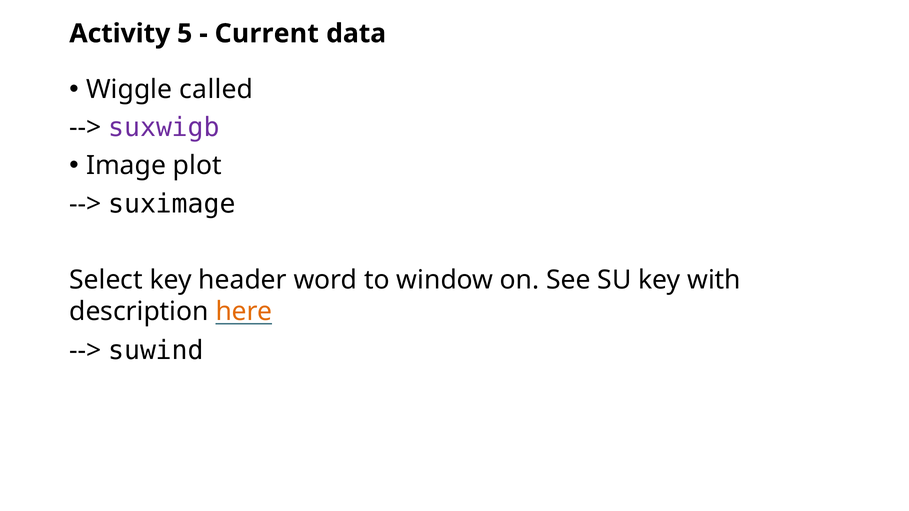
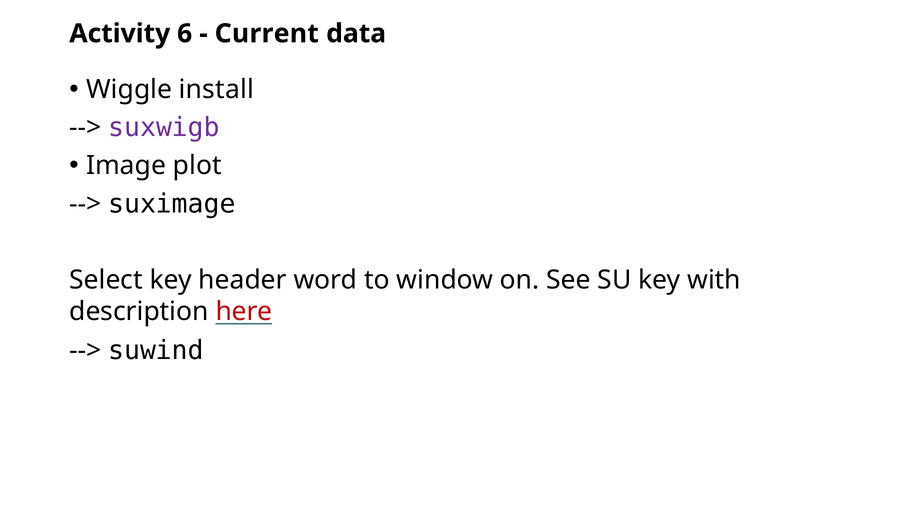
5: 5 -> 6 (185, 34)
called: called -> install (216, 90)
here colour: orange -> red (244, 312)
